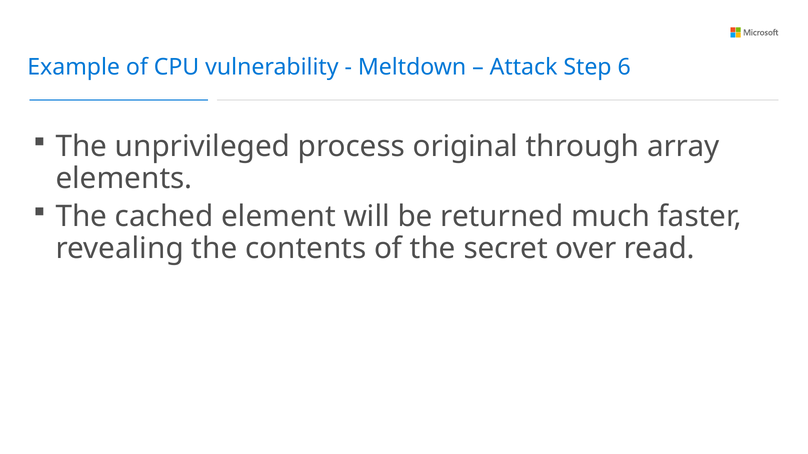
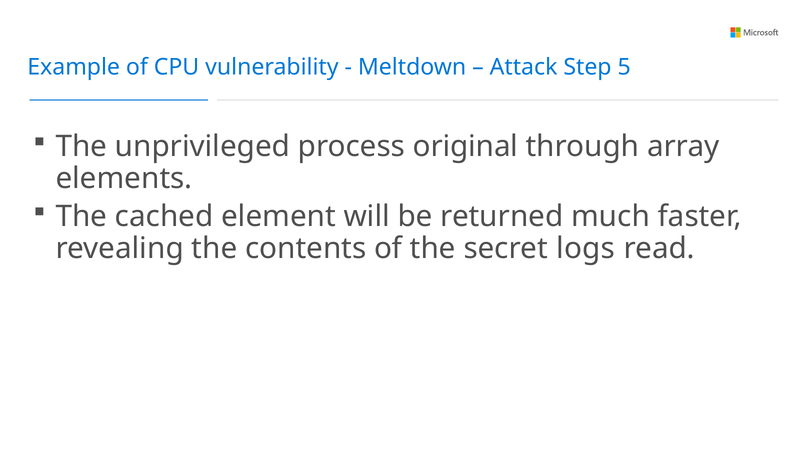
6: 6 -> 5 (624, 67)
over: over -> logs (586, 249)
